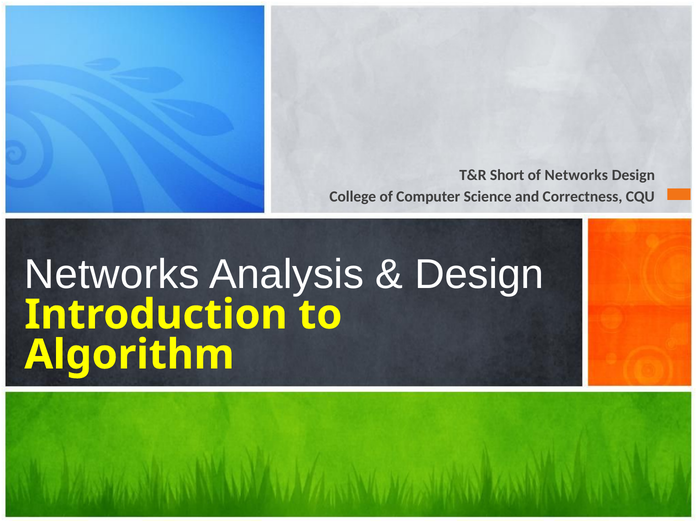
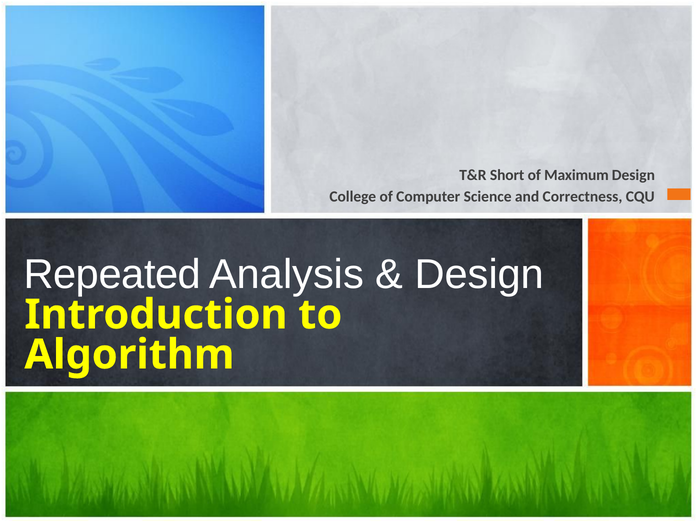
of Networks: Networks -> Maximum (576, 175)
Networks: Networks -> Repeated (112, 275)
